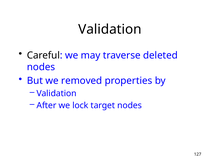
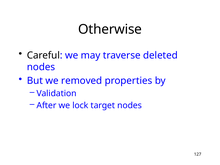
Validation: Validation -> Otherwise (110, 29)
